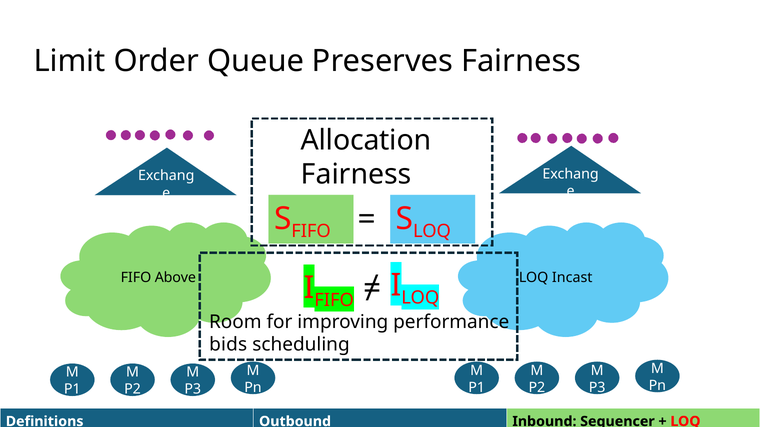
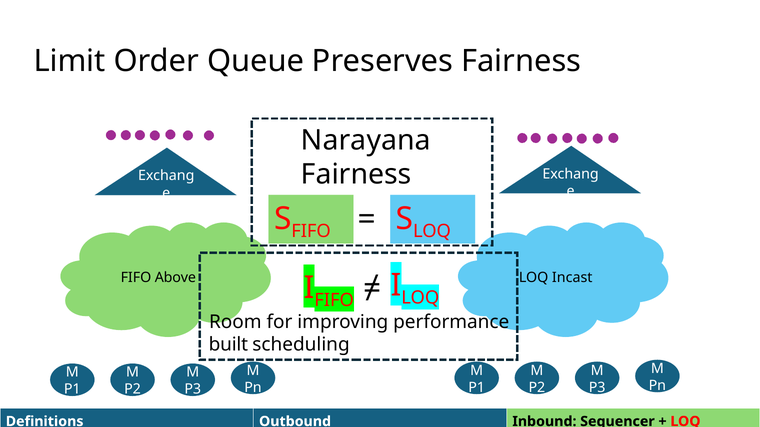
Allocation: Allocation -> Narayana (366, 141)
bids: bids -> built (228, 345)
